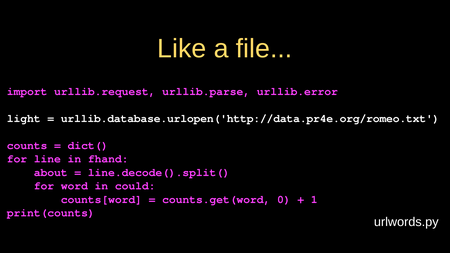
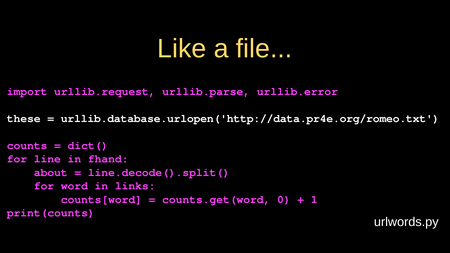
light: light -> these (24, 118)
could: could -> links (135, 186)
